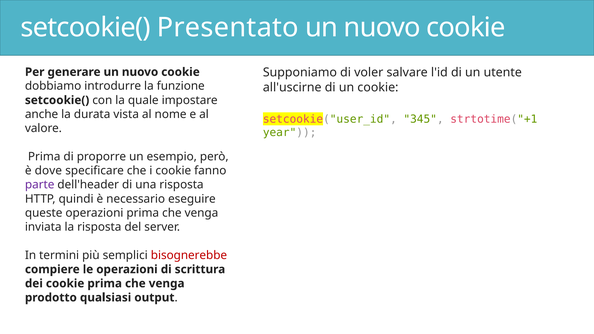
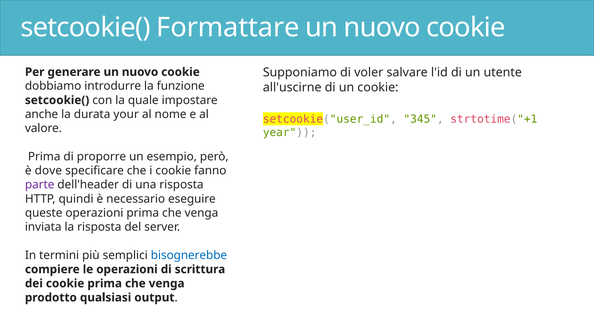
Presentato: Presentato -> Formattare (228, 27)
vista: vista -> your (126, 114)
bisognerebbe colour: red -> blue (189, 255)
